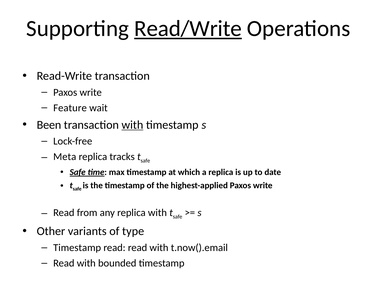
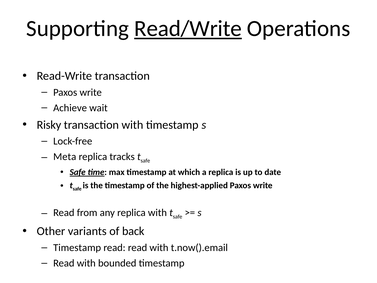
Feature: Feature -> Achieve (70, 108)
Been: Been -> Risky (49, 125)
with underline: present -> none (132, 125)
type: type -> back (133, 231)
